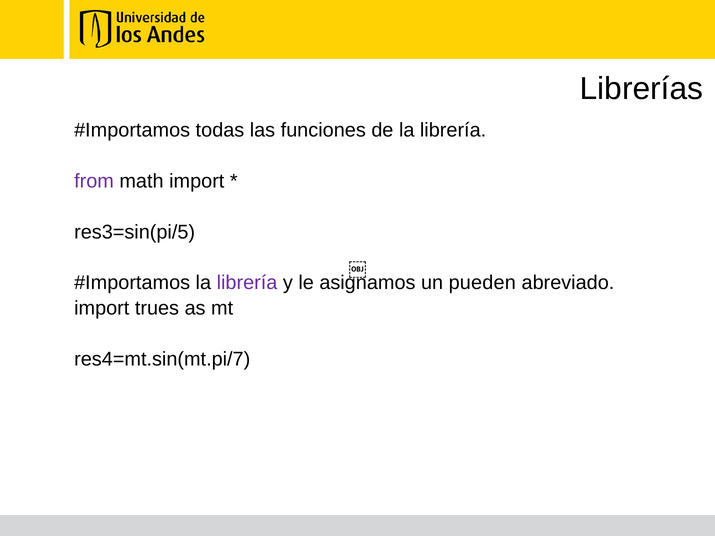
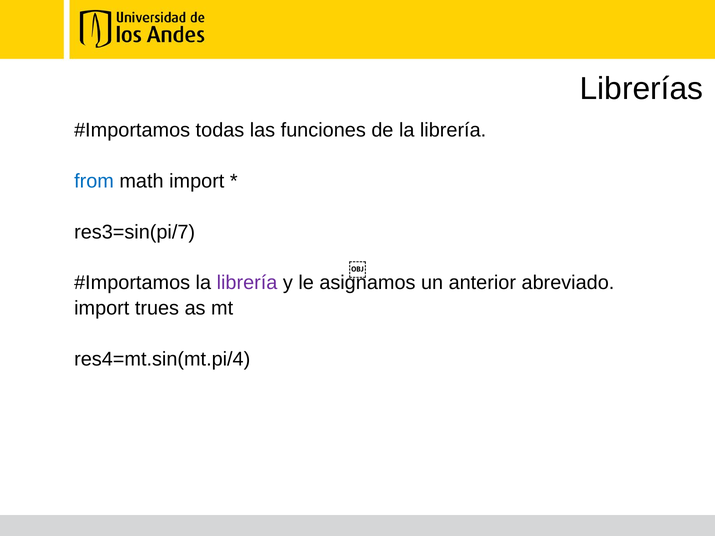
from colour: purple -> blue (94, 181)
res3=sin(pi/5: res3=sin(pi/5 -> res3=sin(pi/7 (135, 232)
pueden: pueden -> anterior (482, 283)
res4=mt.sin(mt.pi/7: res4=mt.sin(mt.pi/7 -> res4=mt.sin(mt.pi/4 (162, 359)
